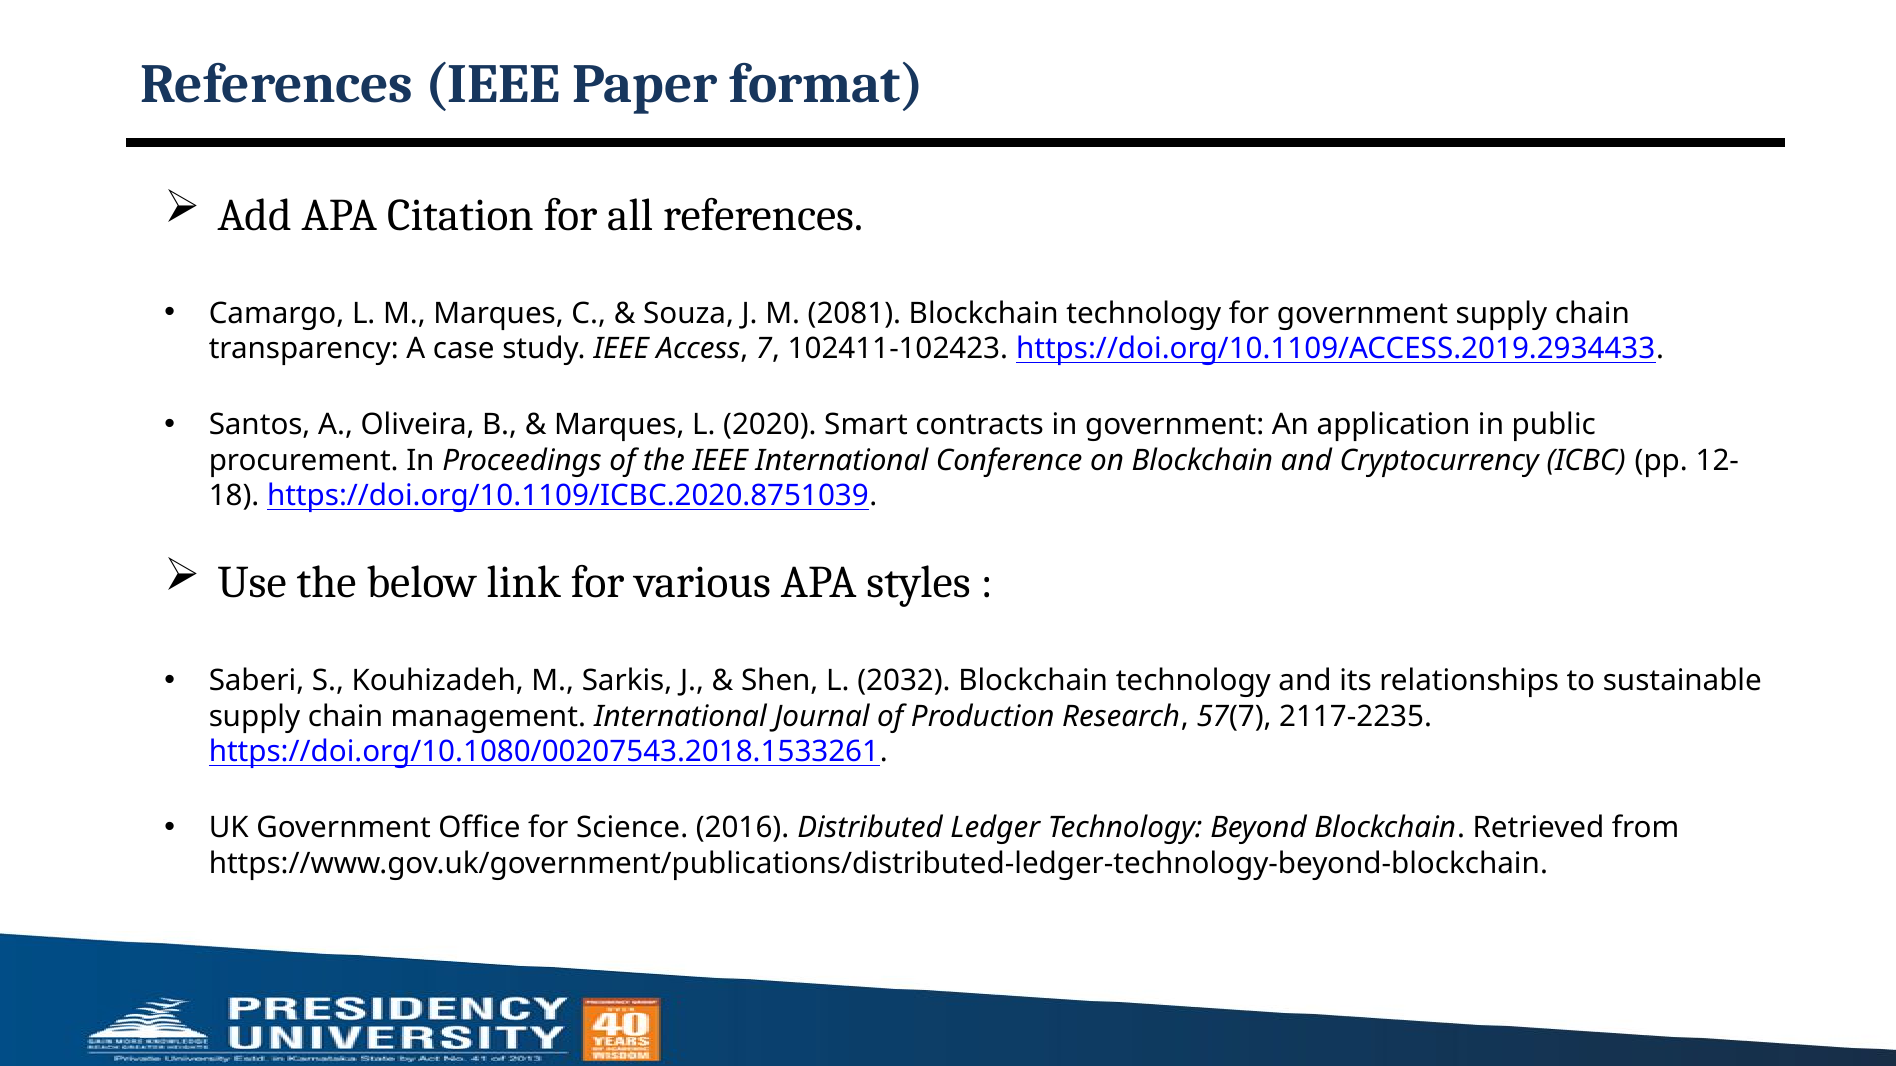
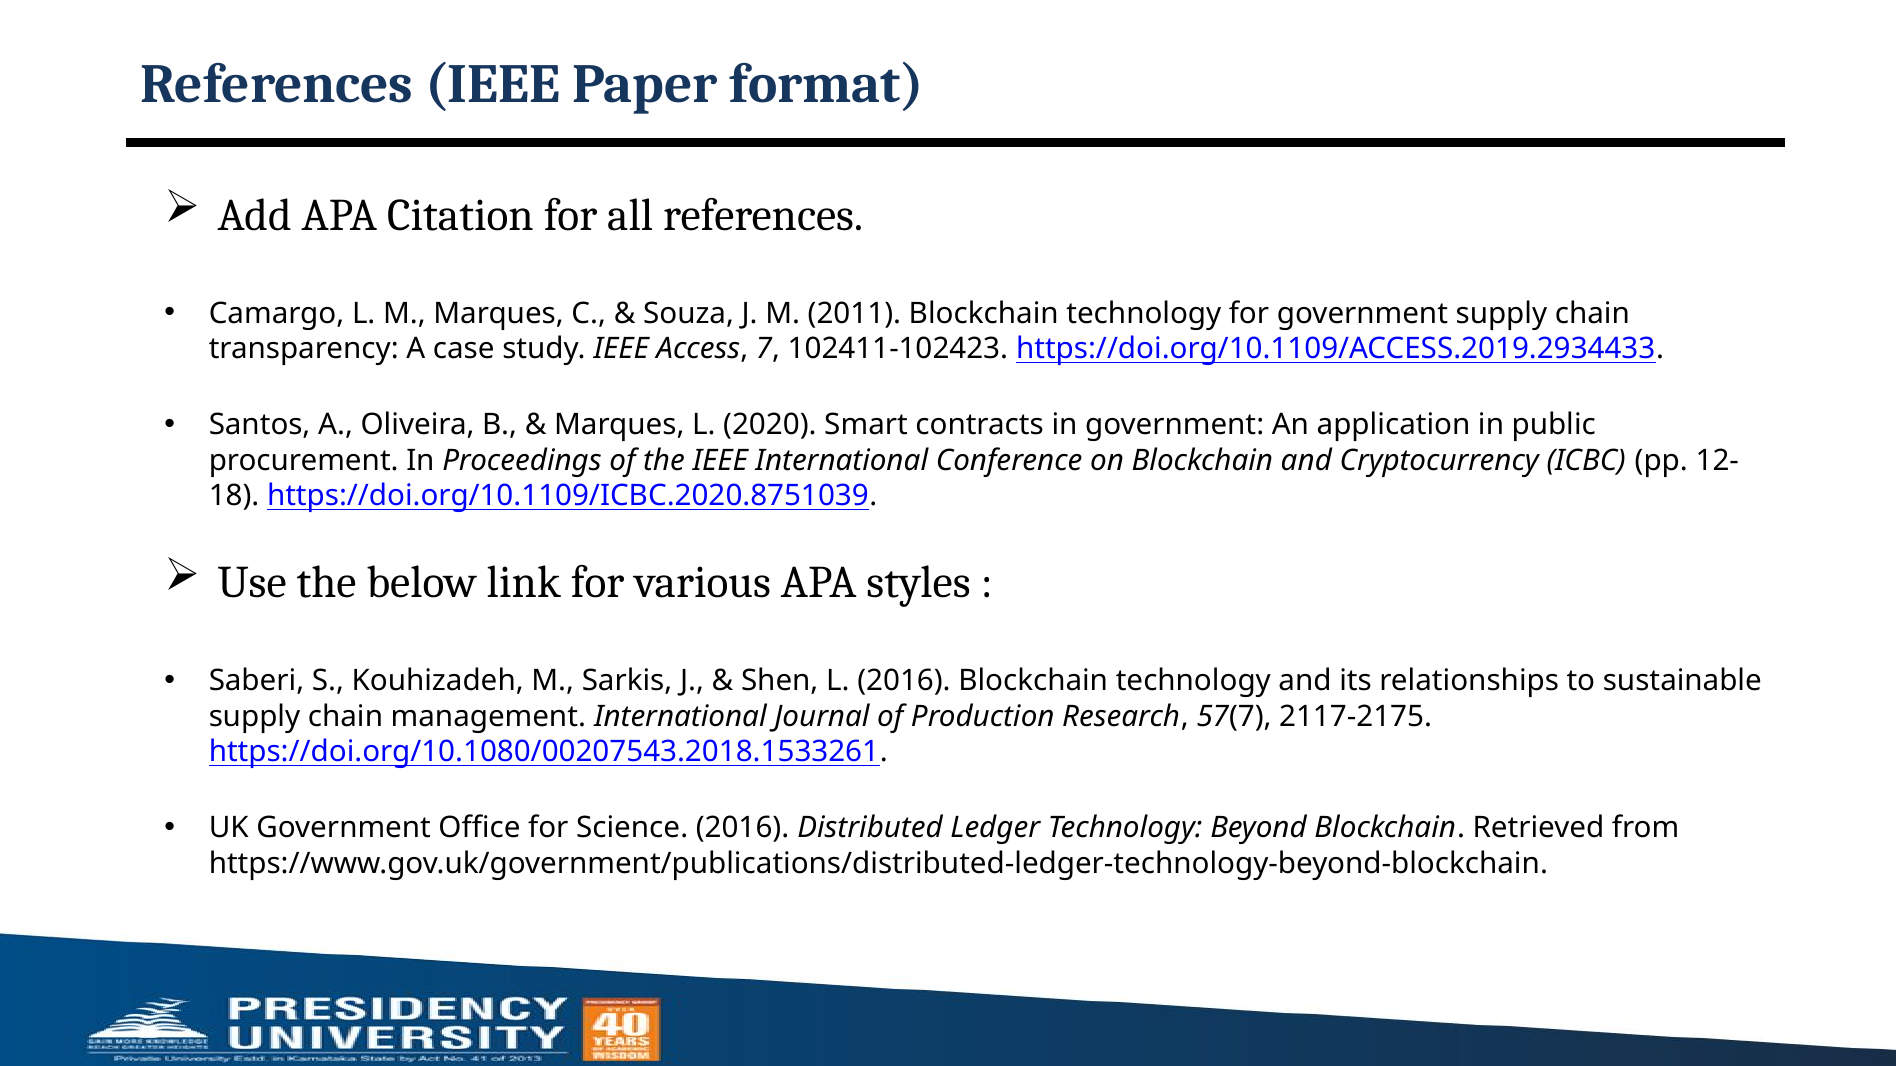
2081: 2081 -> 2011 (854, 314)
L 2032: 2032 -> 2016 (904, 681)
2117-2235: 2117-2235 -> 2117-2175 (1356, 717)
